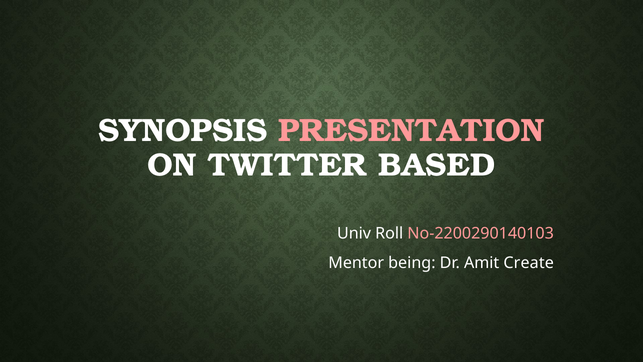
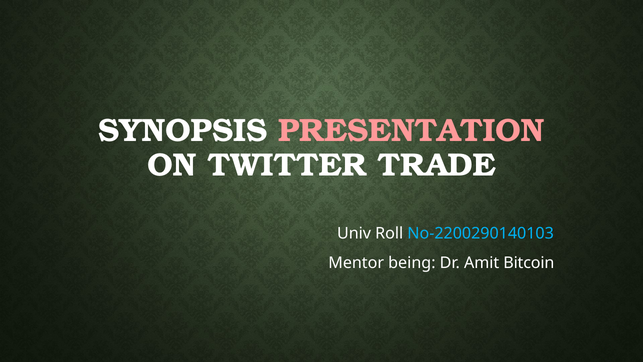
BASED: BASED -> TRADE (437, 165)
No-2200290140103 colour: pink -> light blue (481, 233)
Create: Create -> Bitcoin (529, 263)
